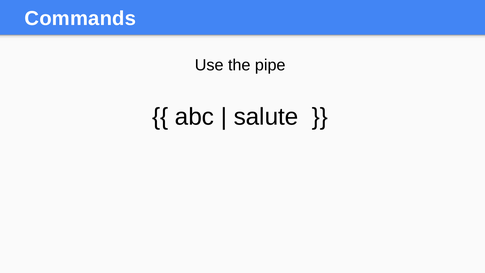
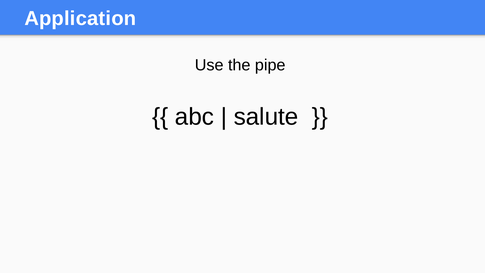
Commands: Commands -> Application (80, 18)
